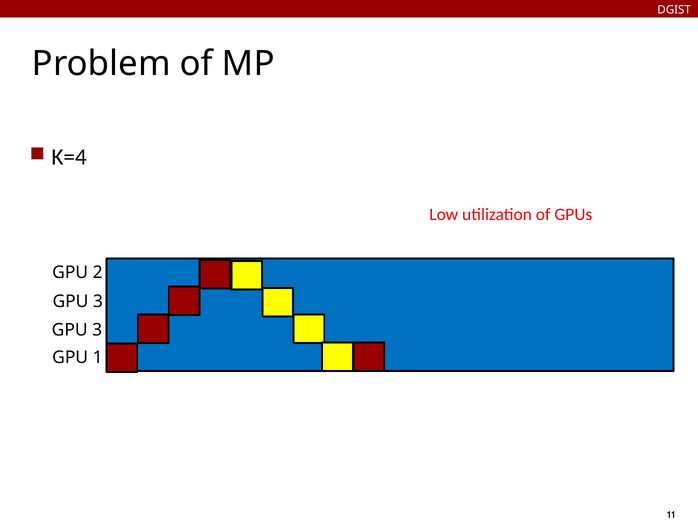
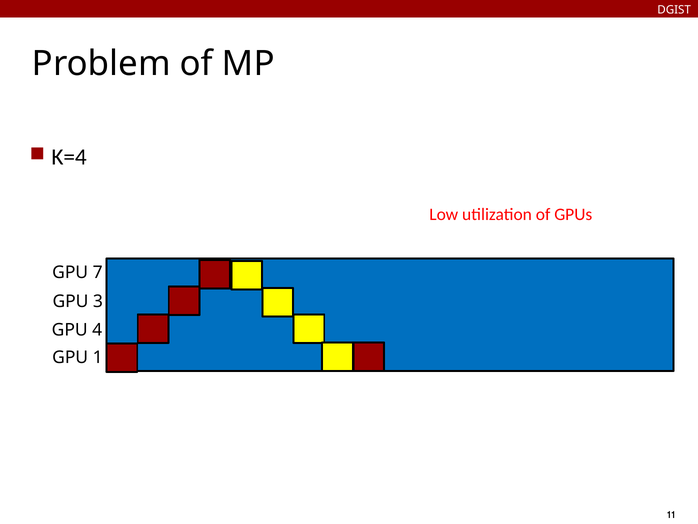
2: 2 -> 7 (98, 272)
3: 3 -> 4 (97, 330)
